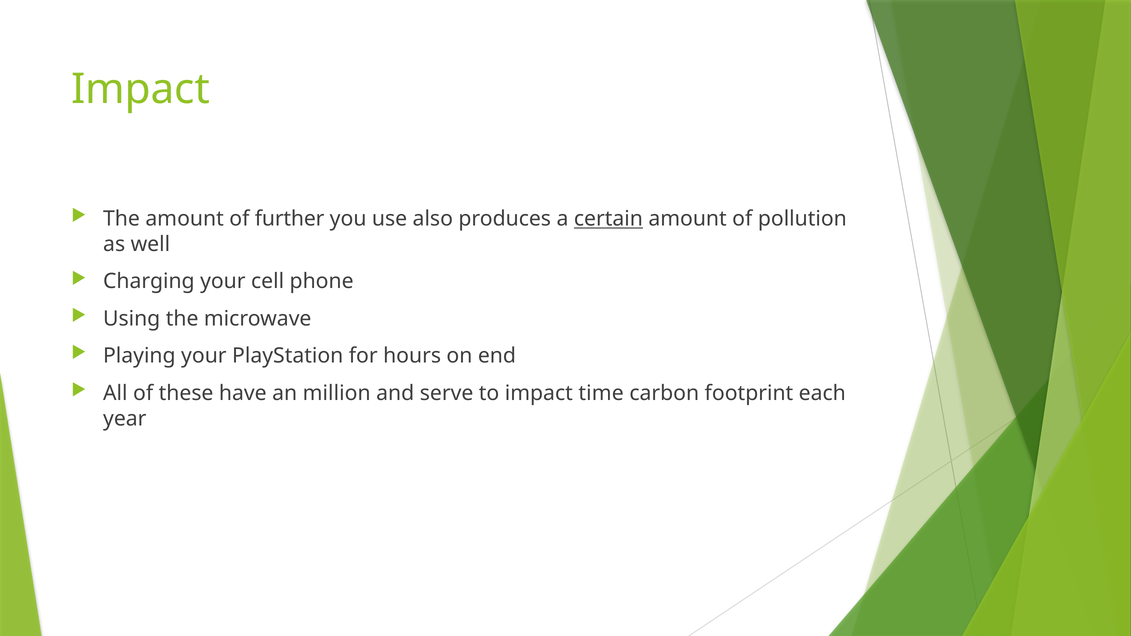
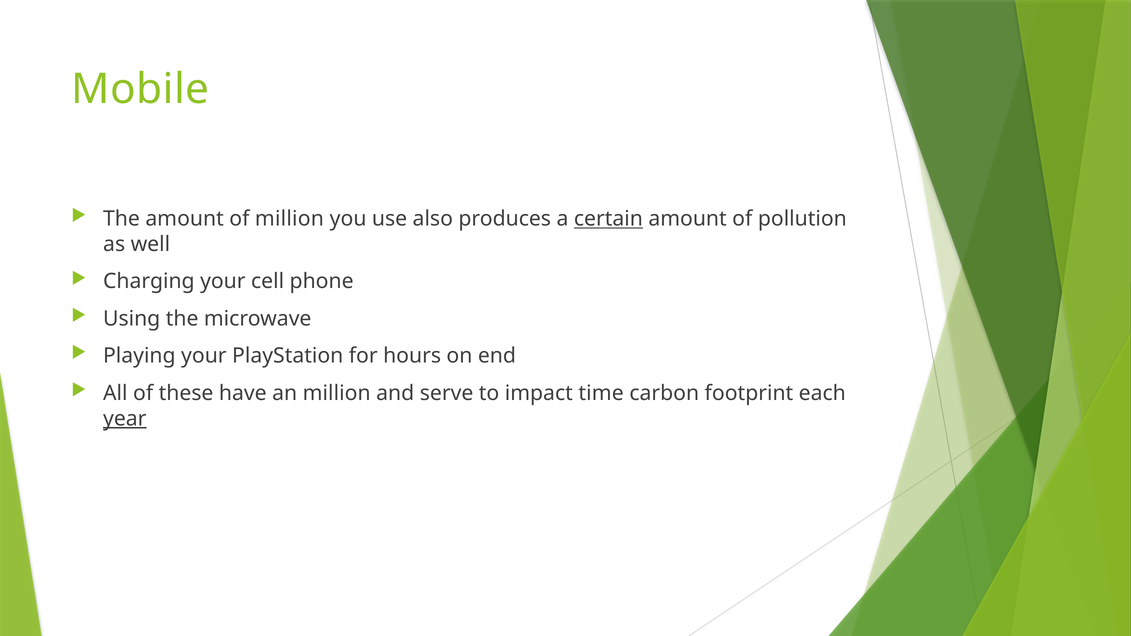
Impact: Impact -> Mobile (140, 89)
of further: further -> million (289, 219)
year underline: none -> present (125, 419)
